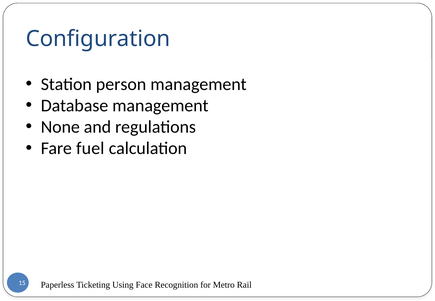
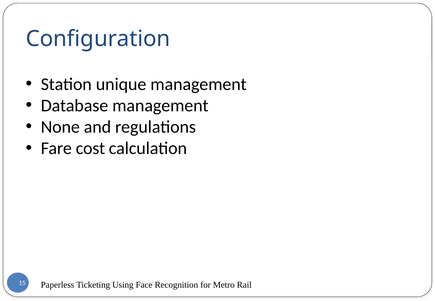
person: person -> unique (121, 84)
fuel: fuel -> cost (90, 148)
